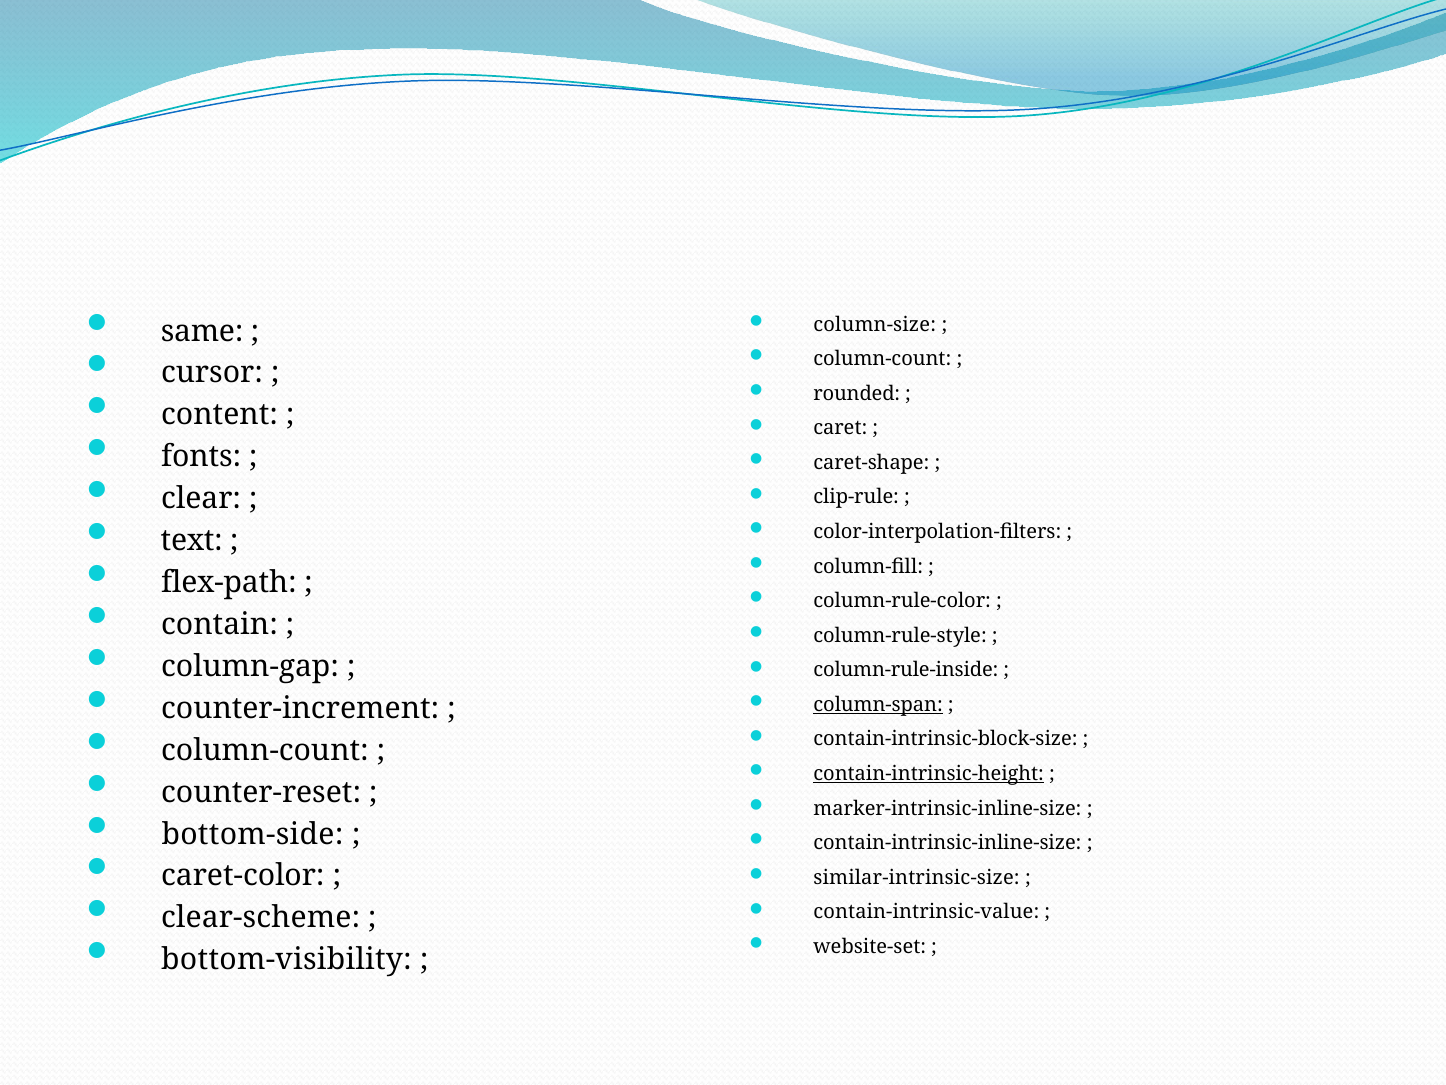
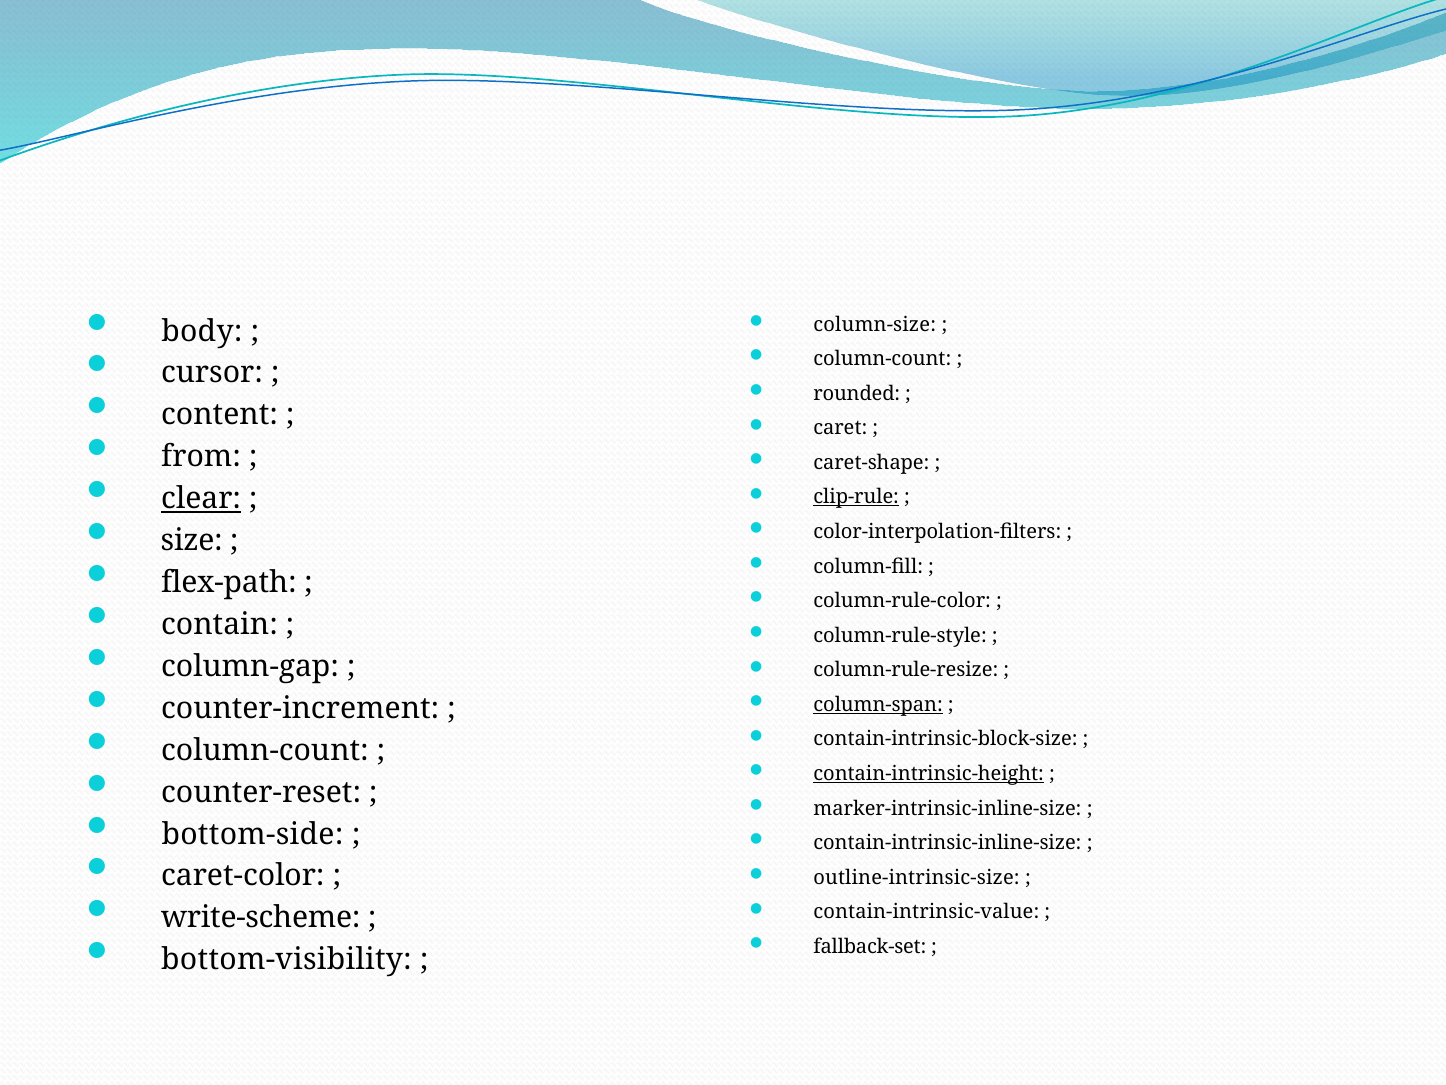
same: same -> body (202, 331)
fonts: fonts -> from (201, 457)
clear underline: none -> present (201, 499)
clip-rule underline: none -> present (856, 497)
text: text -> size (192, 540)
column-rule-inside: column-rule-inside -> column-rule-resize (906, 670)
similar-intrinsic-size: similar-intrinsic-size -> outline-intrinsic-size (917, 877)
clear-scheme: clear-scheme -> write-scheme (261, 918)
website-set: website-set -> fallback-set (870, 946)
